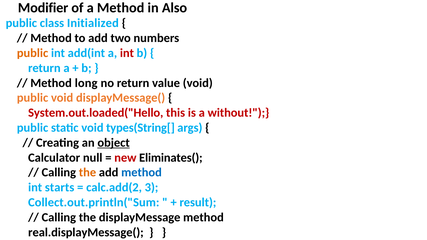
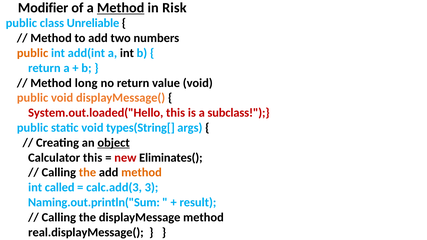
Method underline: none -> present (121, 8)
Also: Also -> Risk (174, 8)
Initialized: Initialized -> Unreliable (93, 23)
int colour: red -> black (127, 53)
without: without -> subclass (239, 113)
Calculator null: null -> this (93, 158)
method colour: blue -> orange (142, 173)
starts: starts -> called (60, 188)
calc.add(2: calc.add(2 -> calc.add(3 (114, 188)
Collect.out.println("Sum: Collect.out.println("Sum -> Naming.out.println("Sum (94, 203)
